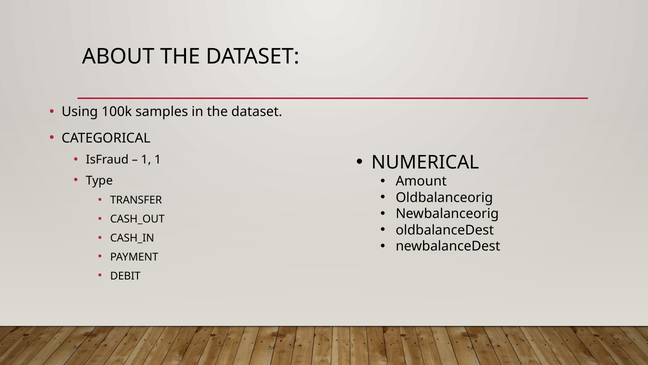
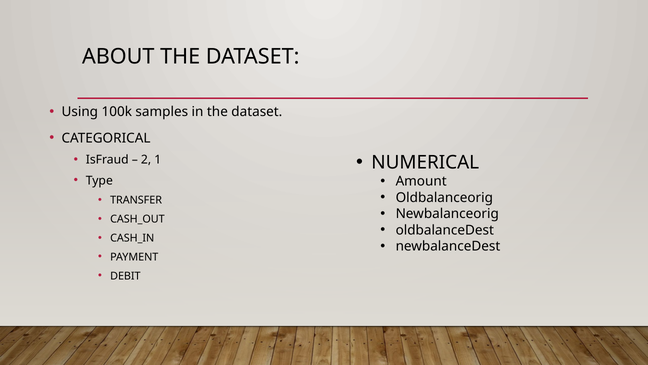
1: 1 -> 2 (146, 160)
